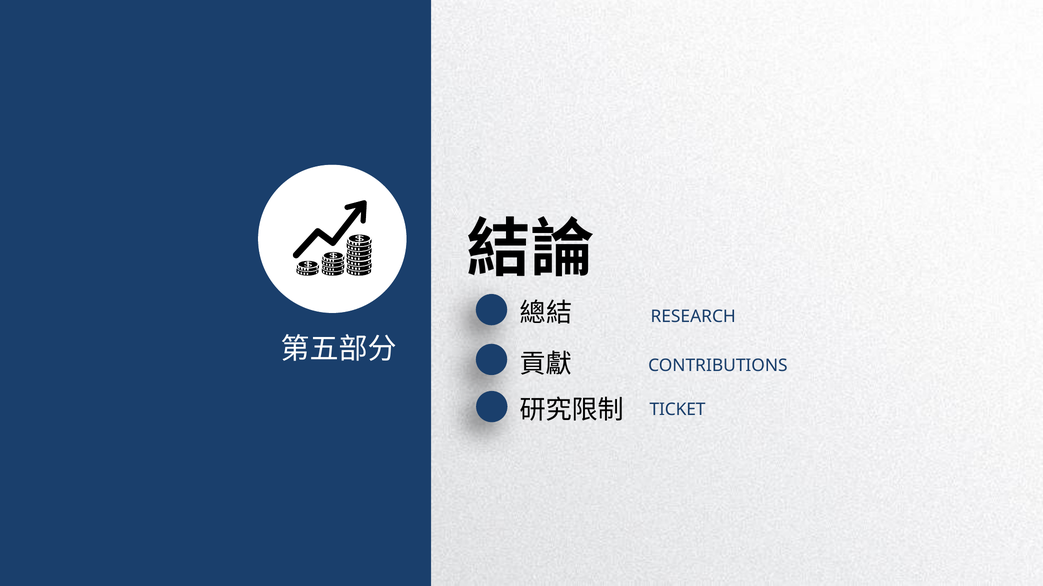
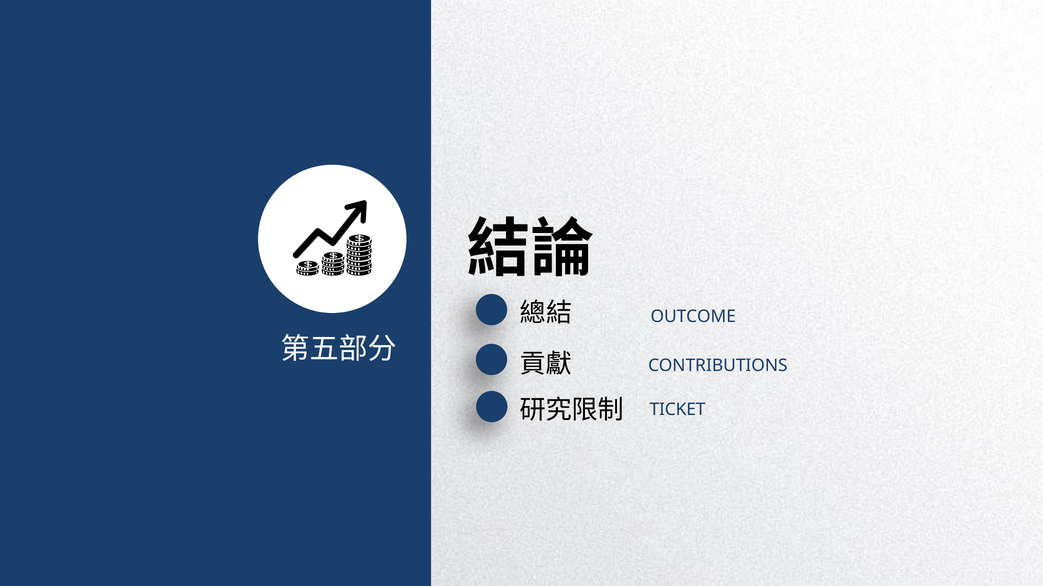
RESEARCH: RESEARCH -> OUTCOME (693, 317)
